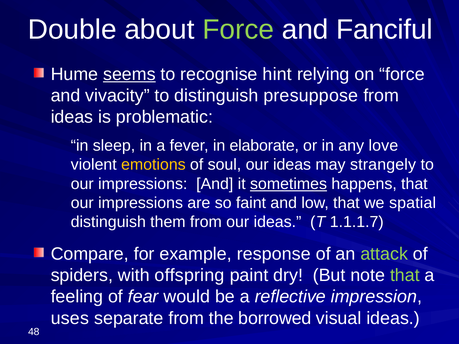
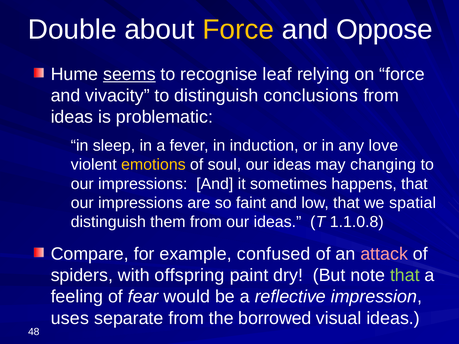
Force colour: light green -> yellow (238, 29)
Fanciful: Fanciful -> Oppose (385, 29)
hint: hint -> leaf (277, 74)
presuppose: presuppose -> conclusions (311, 96)
elaborate: elaborate -> induction (264, 146)
strangely: strangely -> changing (383, 165)
sometimes underline: present -> none (289, 184)
1.1.1.7: 1.1.1.7 -> 1.1.0.8 (357, 222)
response: response -> confused (274, 254)
attack colour: light green -> pink (384, 254)
